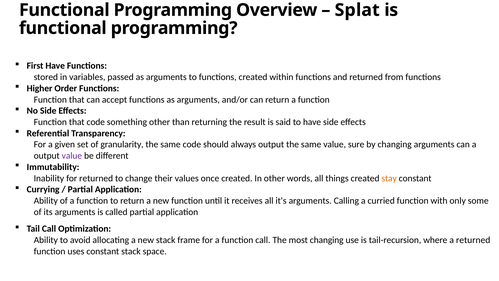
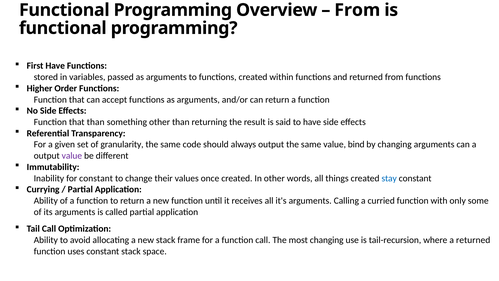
Splat: Splat -> From (357, 10)
that code: code -> than (96, 122)
sure: sure -> bind (356, 144)
for returned: returned -> constant (96, 178)
stay colour: orange -> blue (389, 178)
